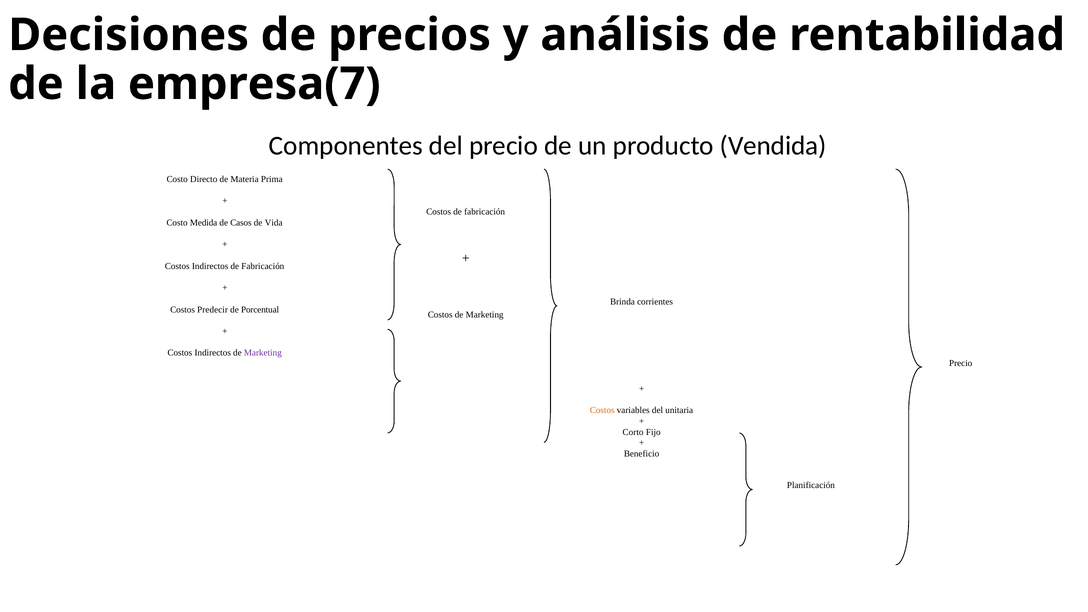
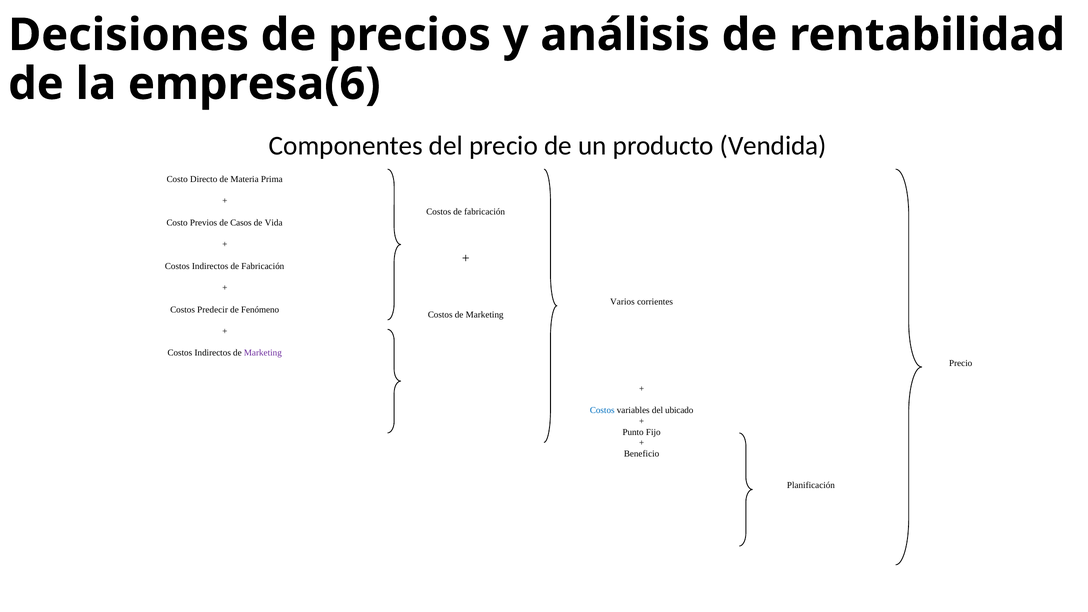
empresa(7: empresa(7 -> empresa(6 (254, 84)
Medida: Medida -> Previos (204, 223)
Brinda: Brinda -> Varios (622, 302)
Porcentual: Porcentual -> Fenómeno (260, 310)
Costos colour: orange -> blue (602, 410)
unitaria: unitaria -> ubicado (679, 410)
Corto: Corto -> Punto (633, 432)
